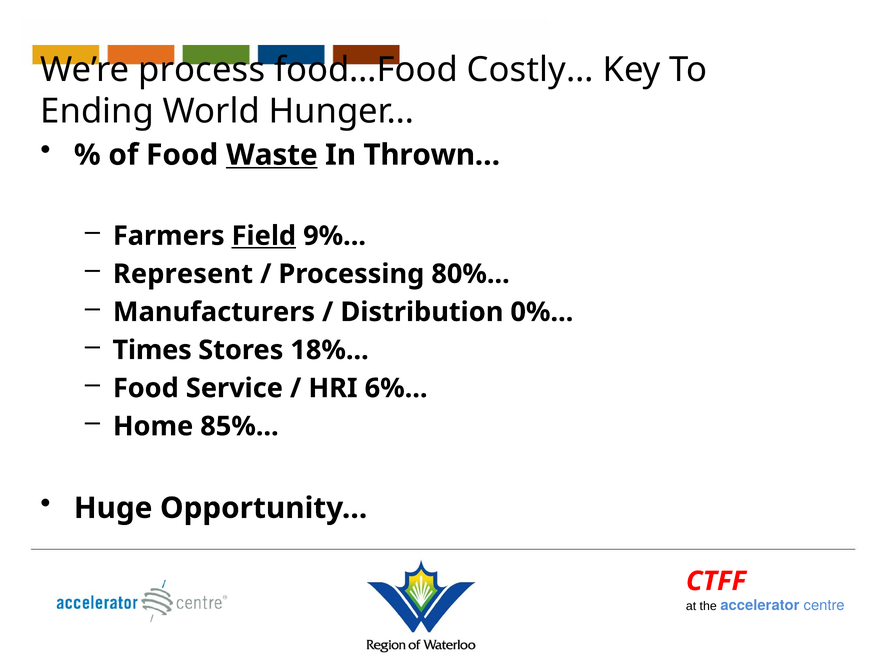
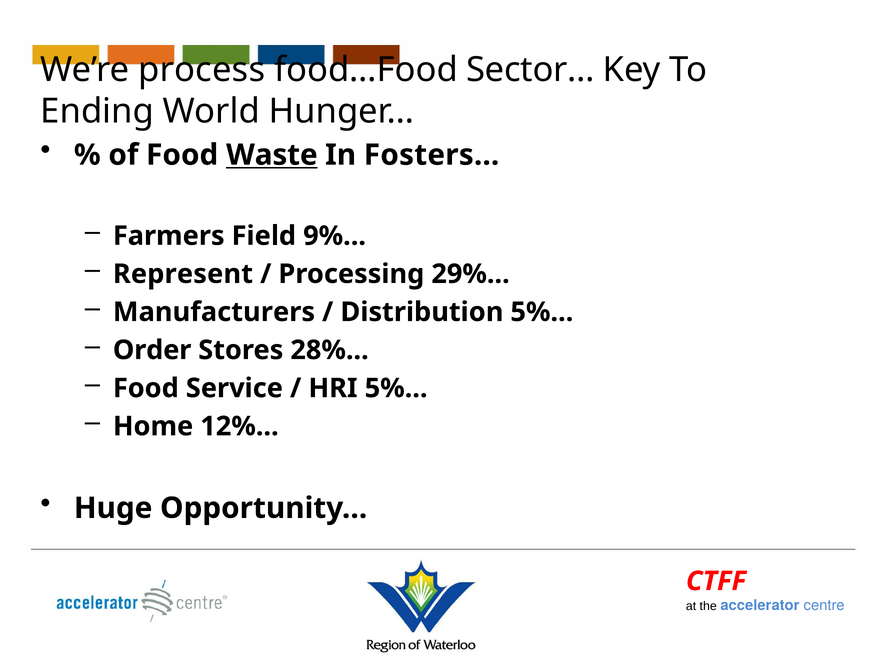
Costly…: Costly… -> Sector… (530, 70)
Thrown…: Thrown… -> Fosters… (432, 155)
Field underline: present -> none (264, 236)
80%: 80% -> 29% (471, 274)
Distribution 0%: 0% -> 5% (542, 312)
Times: Times -> Order (152, 350)
18%: 18% -> 28% (330, 350)
HRI 6%: 6% -> 5% (396, 388)
85%: 85% -> 12% (239, 426)
